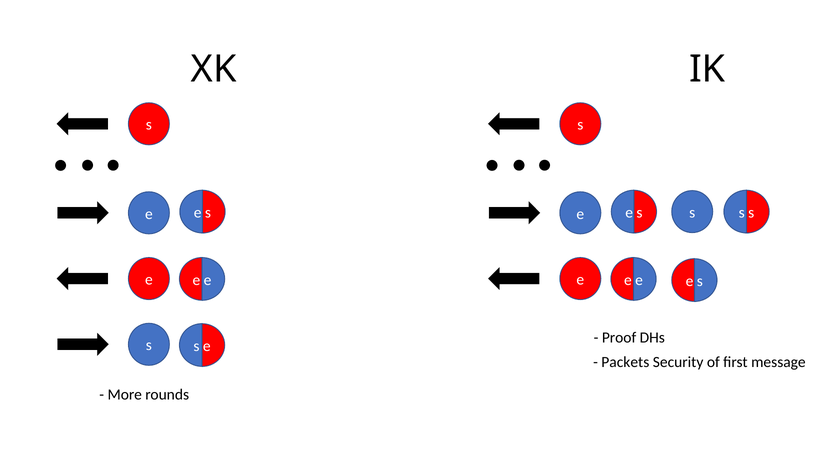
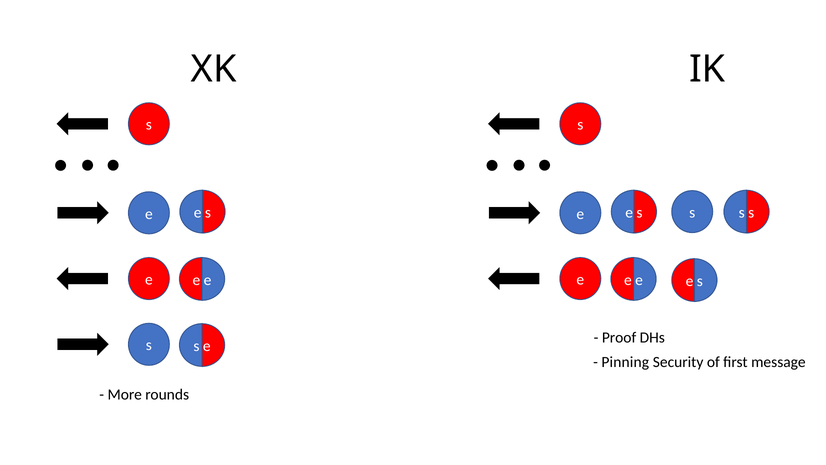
Packets: Packets -> Pinning (625, 362)
